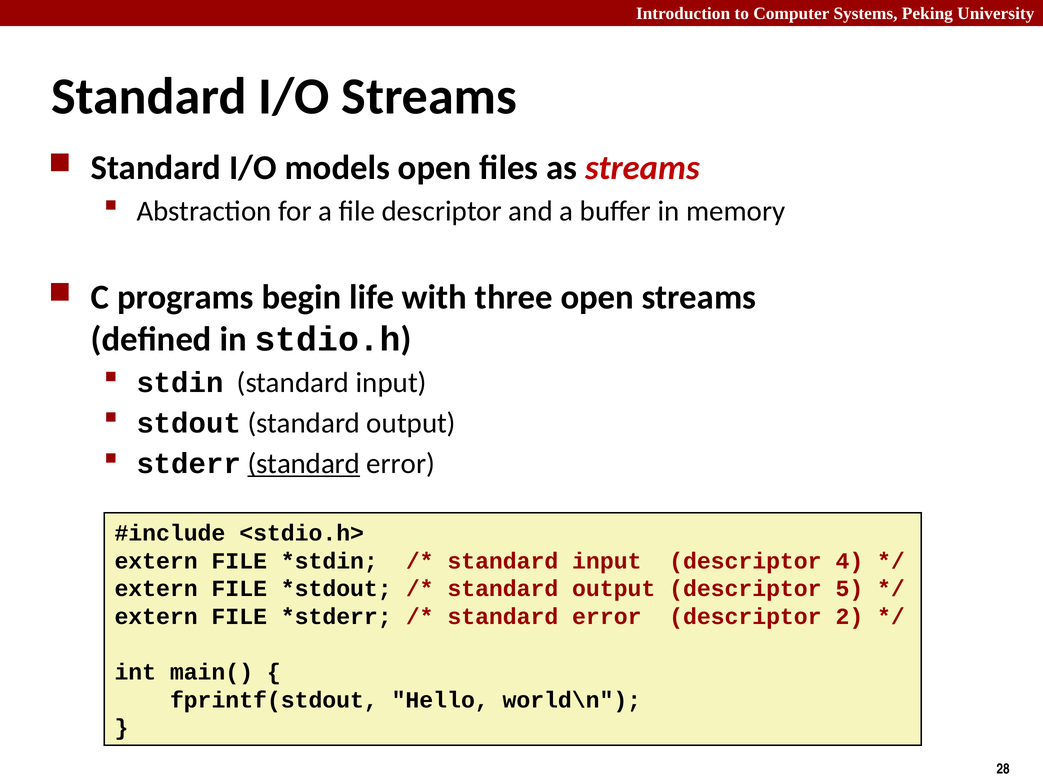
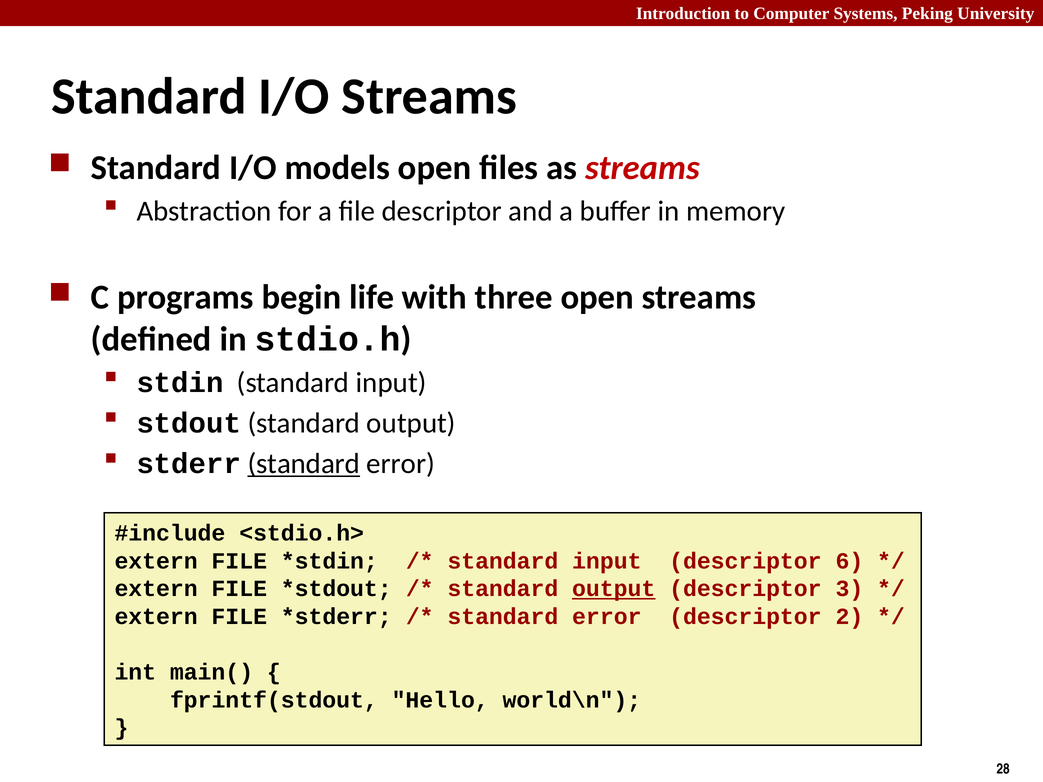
4: 4 -> 6 (849, 561)
output underline: none -> present (614, 589)
5: 5 -> 3 (849, 589)
